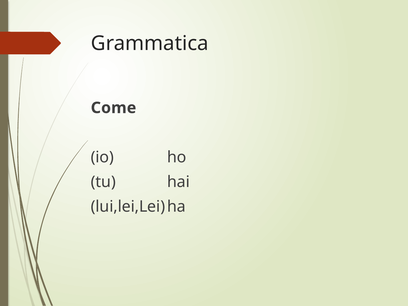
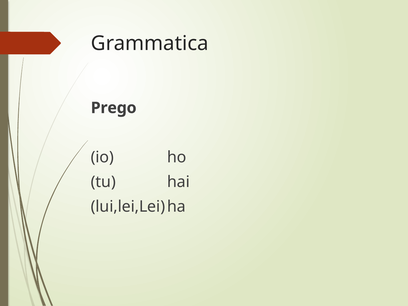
Come: Come -> Prego (114, 108)
